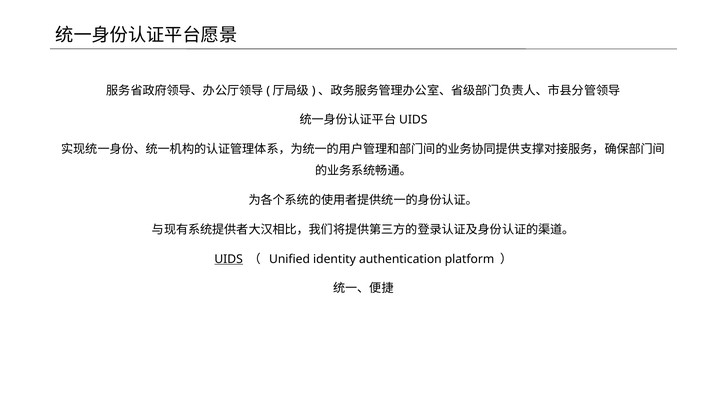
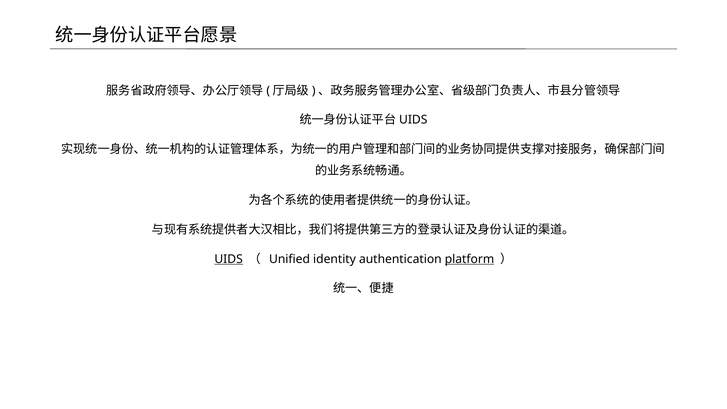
platform underline: none -> present (469, 259)
